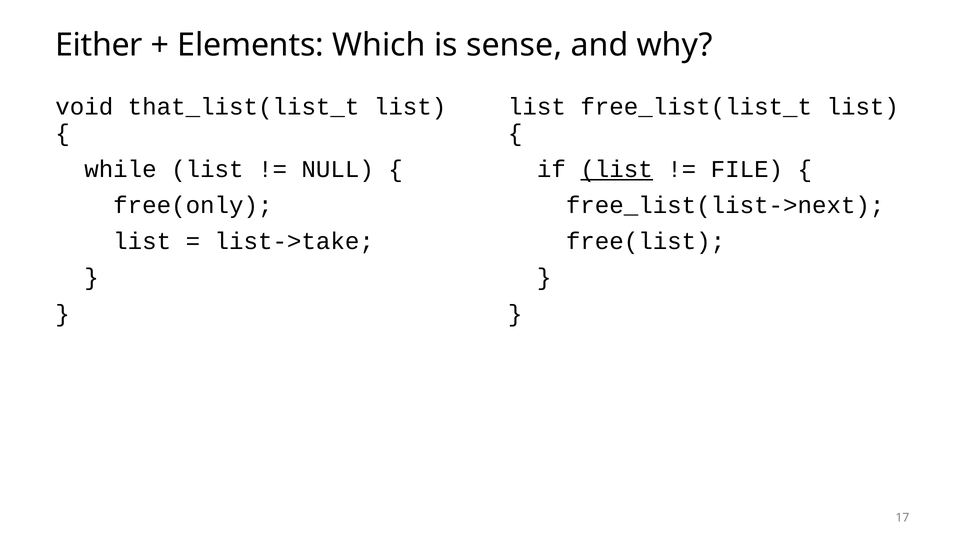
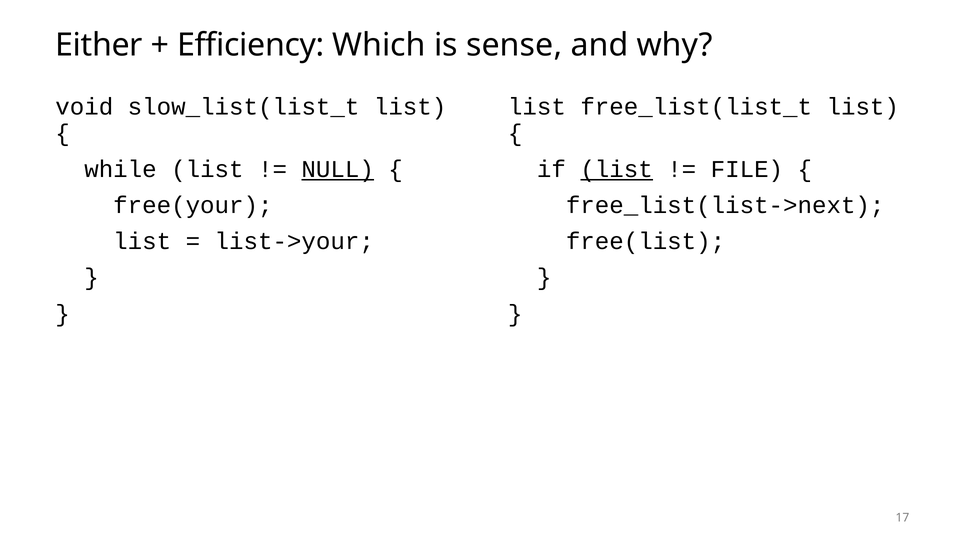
Elements: Elements -> Efficiency (251, 45)
that_list(list_t: that_list(list_t -> slow_list(list_t (244, 107)
NULL underline: none -> present (338, 169)
free(only: free(only -> free(your (193, 205)
list->take: list->take -> list->your (294, 241)
